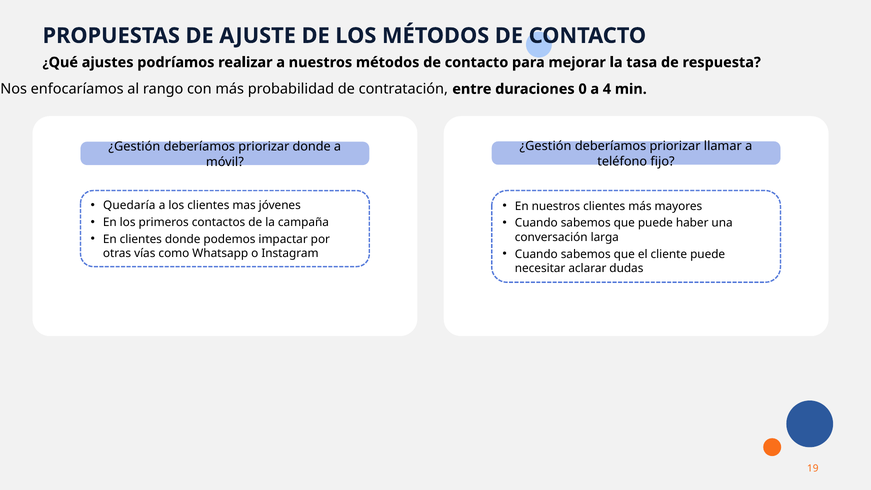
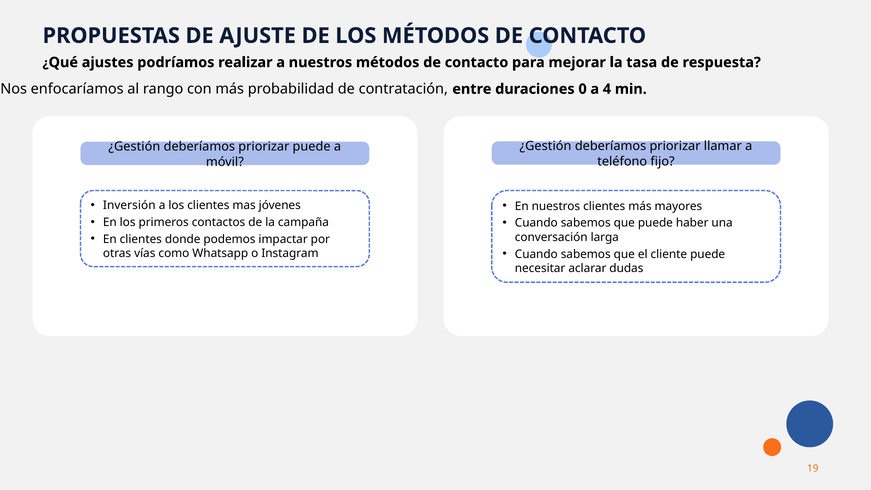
priorizar donde: donde -> puede (312, 147)
Quedaría: Quedaría -> Inversión (129, 205)
